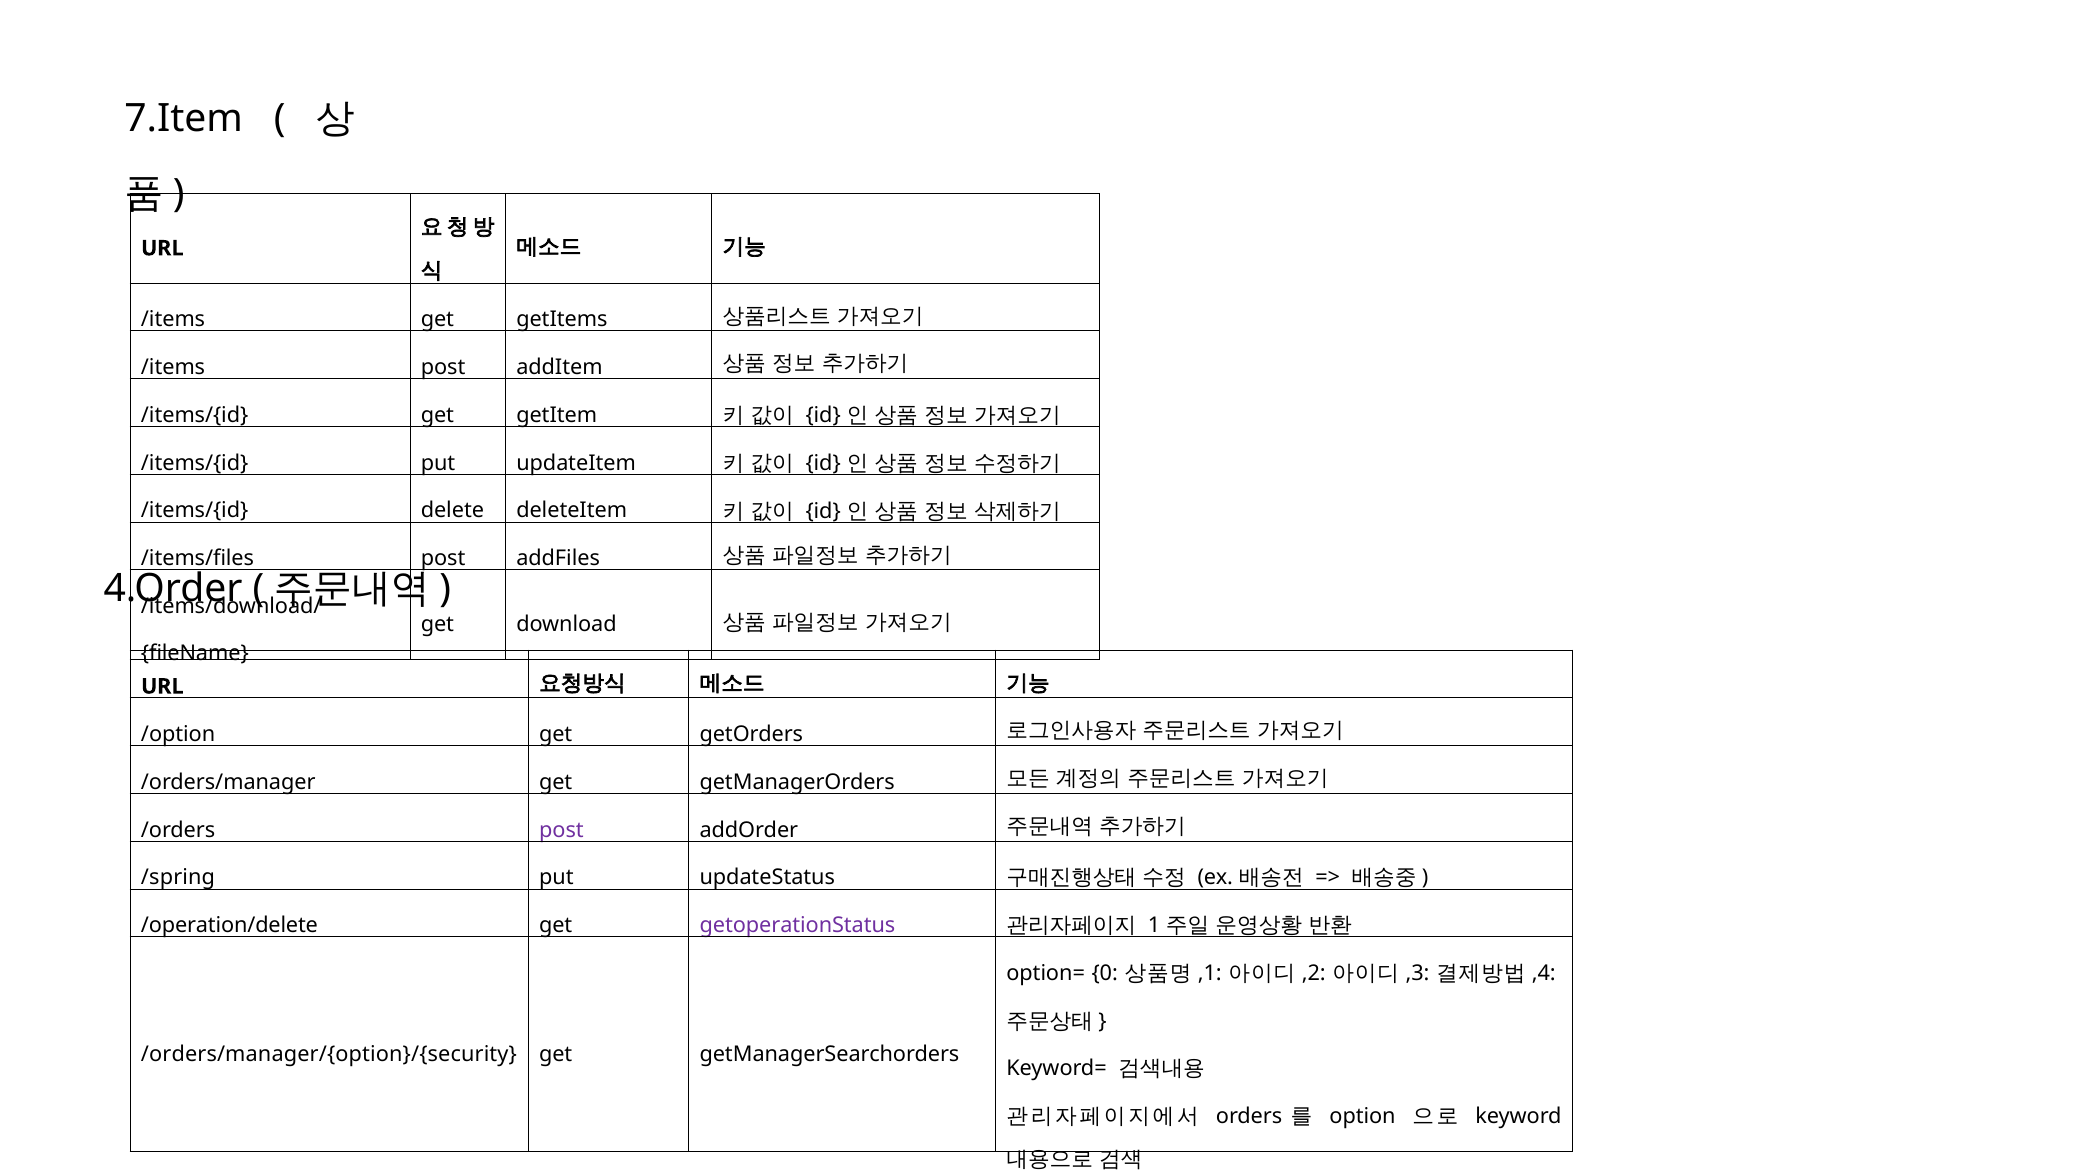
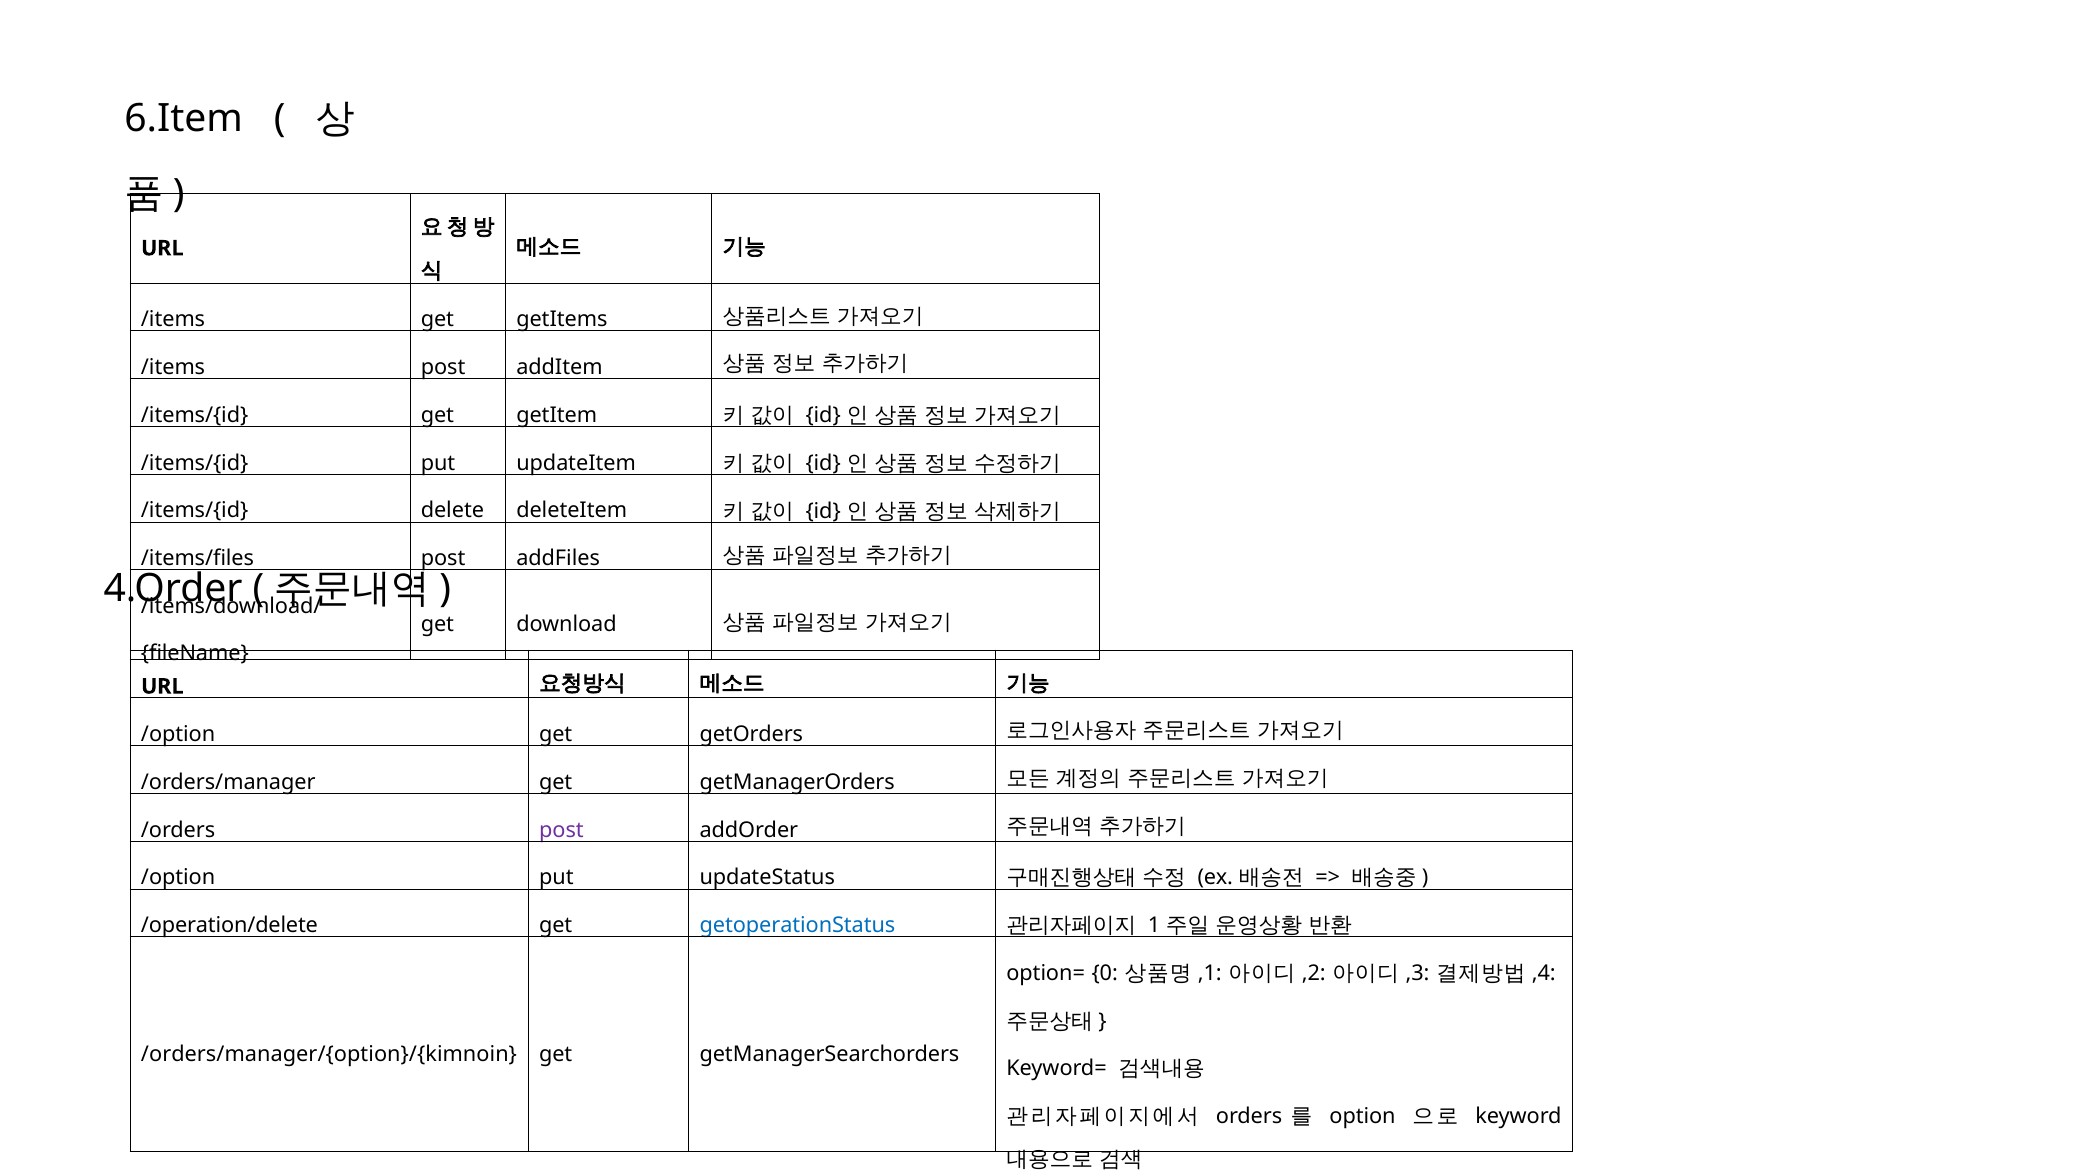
7.Item: 7.Item -> 6.Item (184, 119)
/spring: /spring -> /option (178, 878)
getoperationStatus colour: purple -> blue (797, 926)
/orders/manager/{option}/{security: /orders/manager/{option}/{security -> /orders/manager/{option}/{kimnoin (329, 1054)
